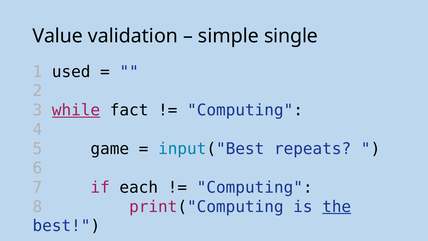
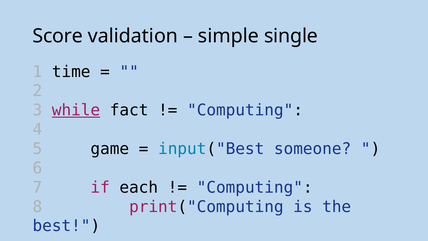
Value: Value -> Score (58, 36)
used: used -> time (71, 72)
repeats: repeats -> someone (313, 149)
the underline: present -> none (337, 206)
